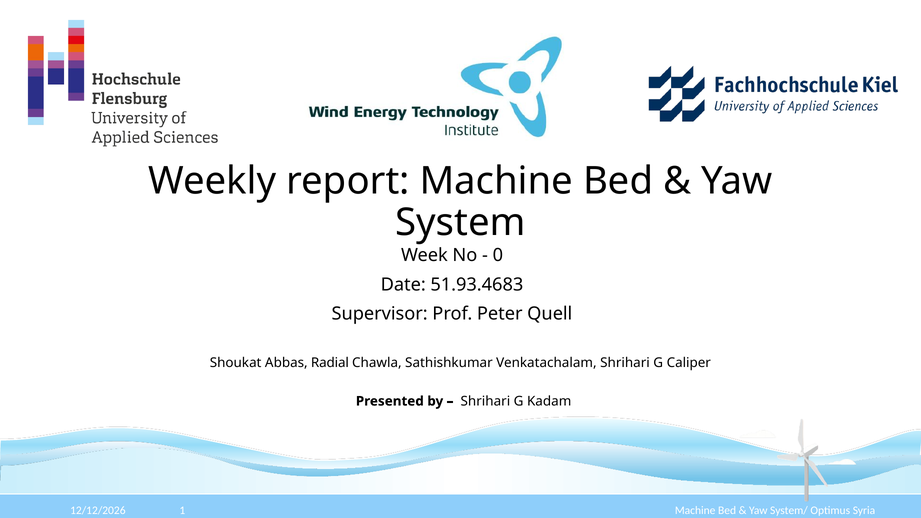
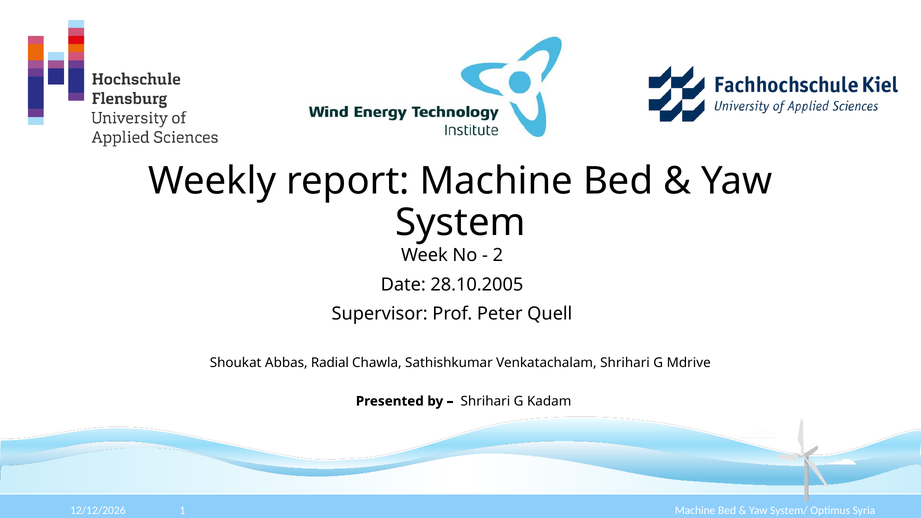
0: 0 -> 2 (498, 255)
51.93.4683: 51.93.4683 -> 28.10.2005 (477, 285)
Caliper: Caliper -> Mdrive (689, 363)
